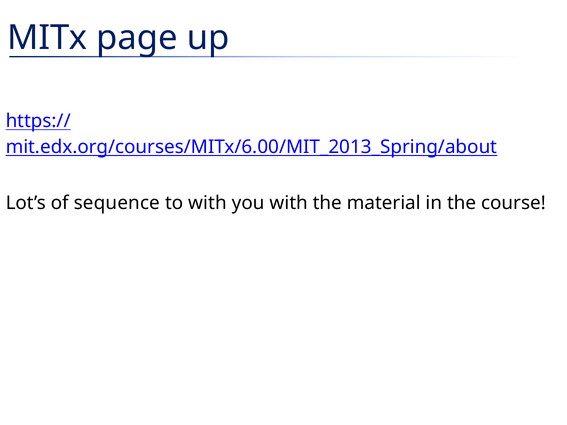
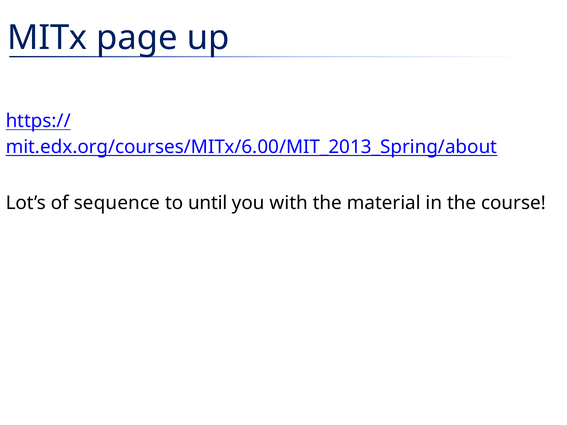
to with: with -> until (208, 203)
